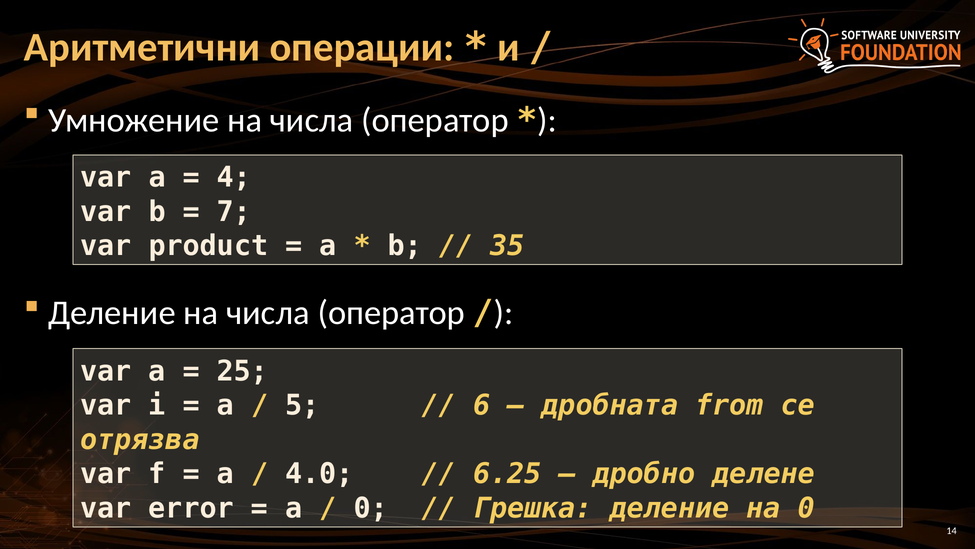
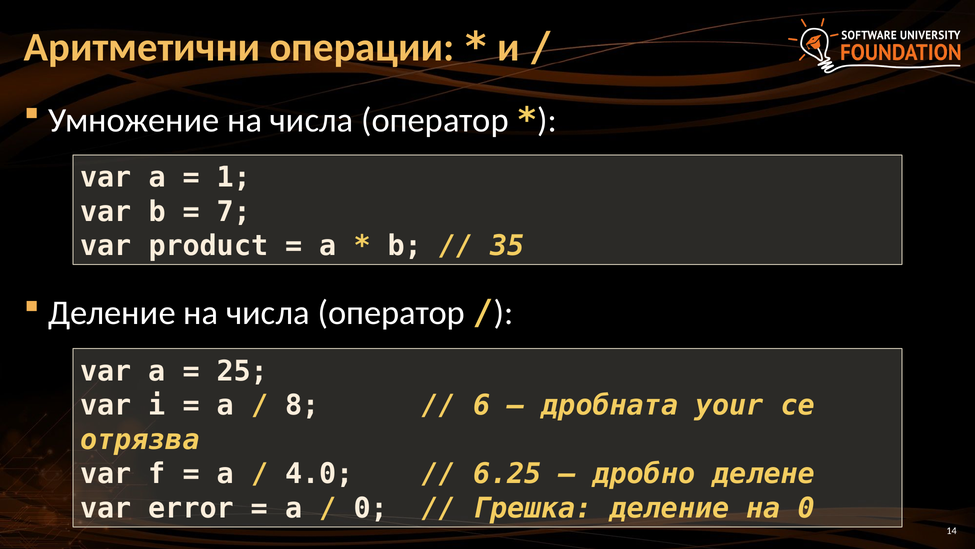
4: 4 -> 1 (234, 177)
5: 5 -> 8 (302, 405)
from: from -> your (729, 405)
